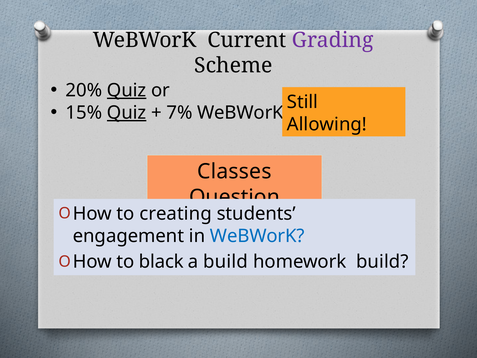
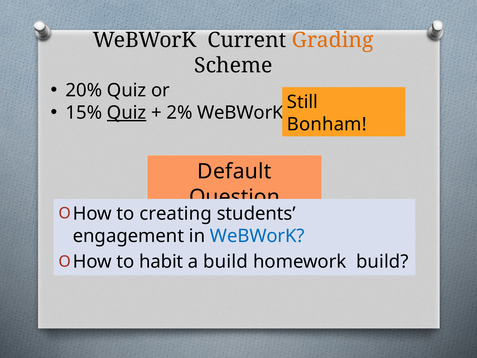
Grading colour: purple -> orange (333, 40)
Quiz underline: present -> none (127, 90)
7%: 7% -> 2% (179, 113)
Allowing: Allowing -> Bonham (327, 124)
Classes: Classes -> Default (234, 171)
black: black -> habit (161, 262)
